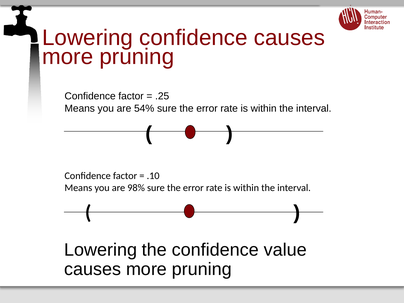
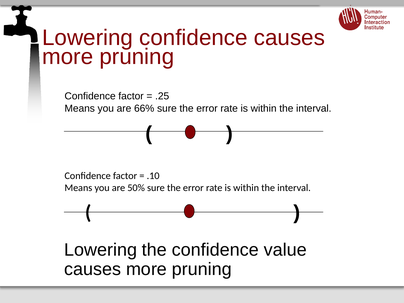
54%: 54% -> 66% (144, 108)
98%: 98% -> 50% (136, 188)
